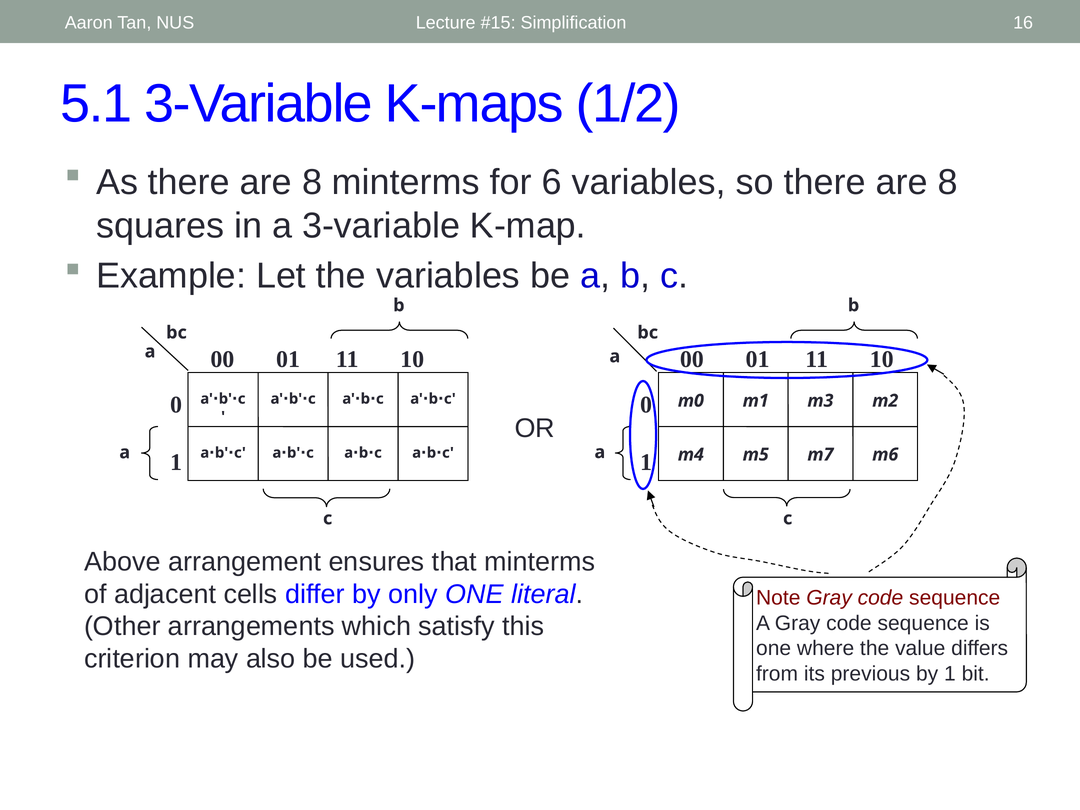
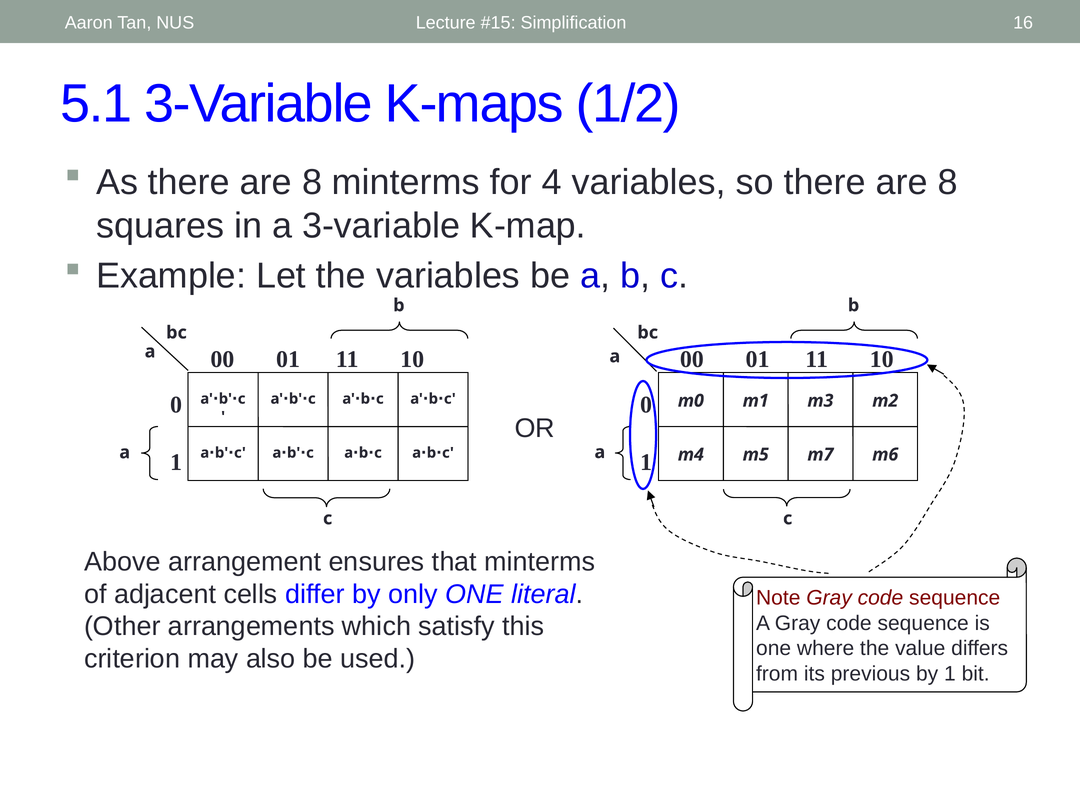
6: 6 -> 4 (552, 182)
